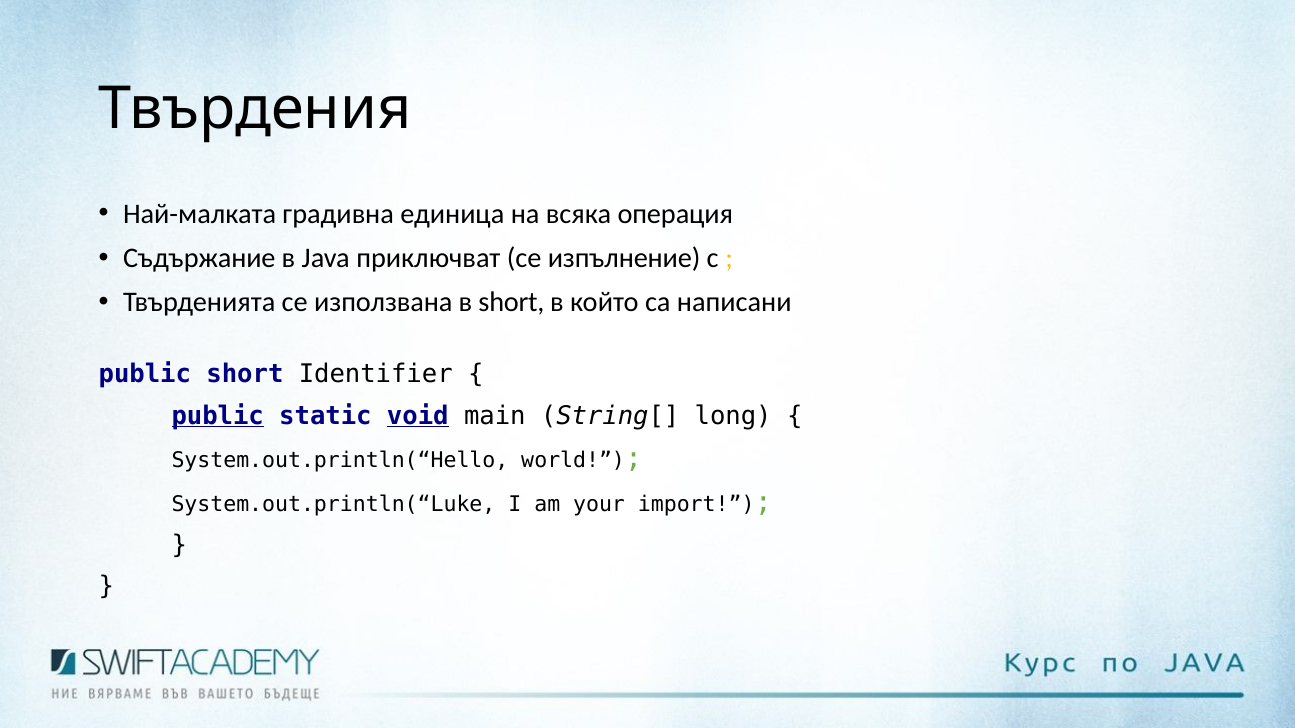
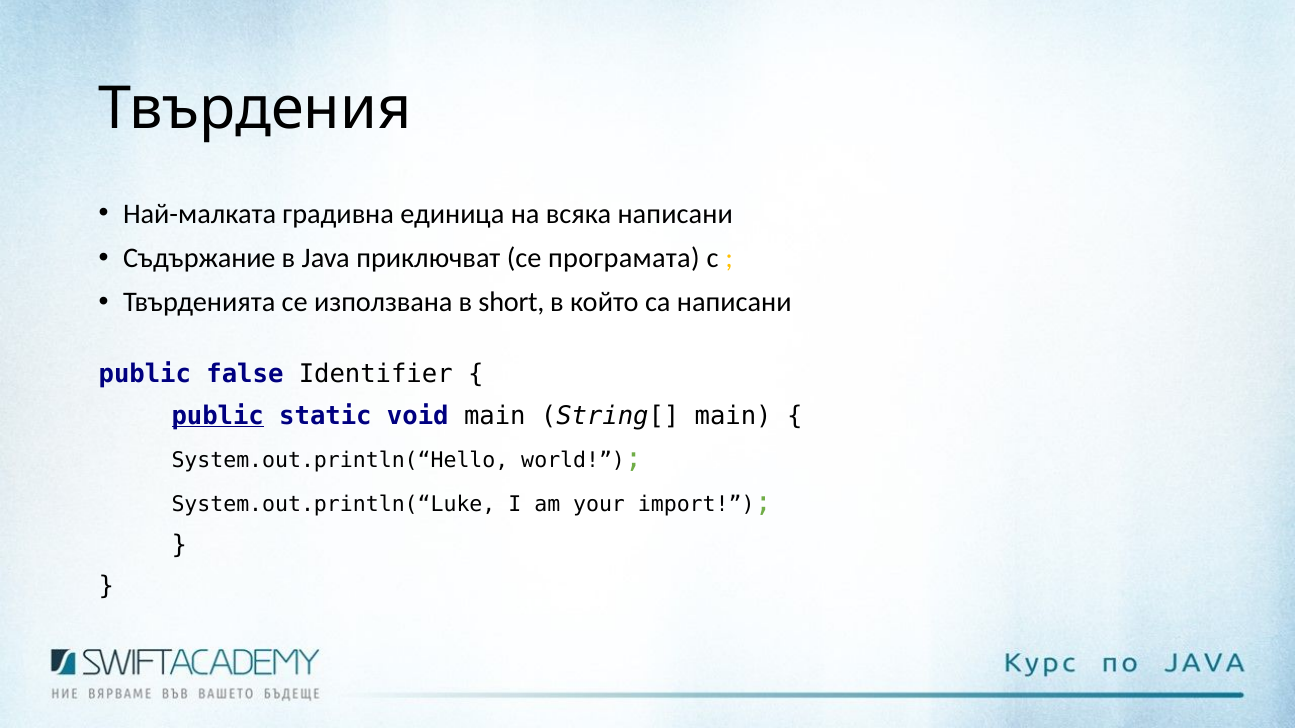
всяка операция: операция -> написани (675, 214)
изпълнение: изпълнение -> програмата (624, 258)
public short: short -> false (245, 375)
void underline: present -> none (418, 416)
String[ long: long -> main (733, 416)
